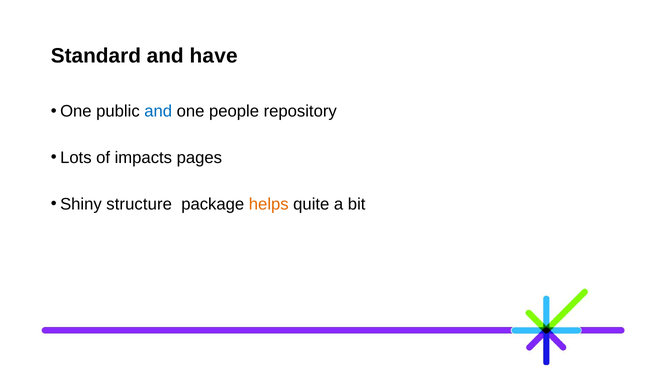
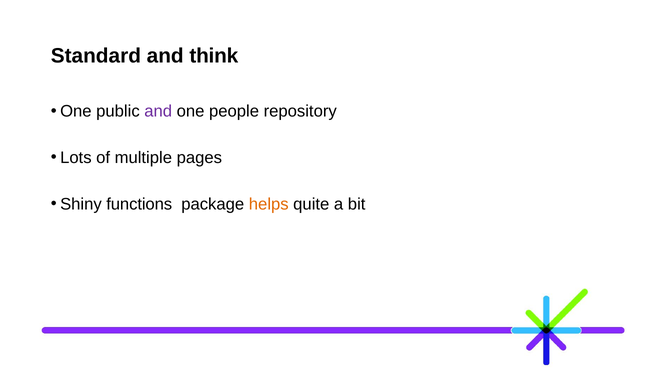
have: have -> think (214, 56)
and colour: blue -> purple (158, 111)
impacts: impacts -> multiple (143, 157)
structure: structure -> functions (139, 204)
